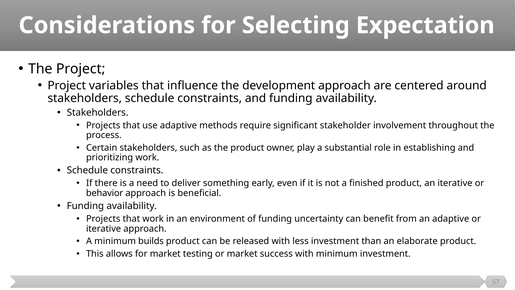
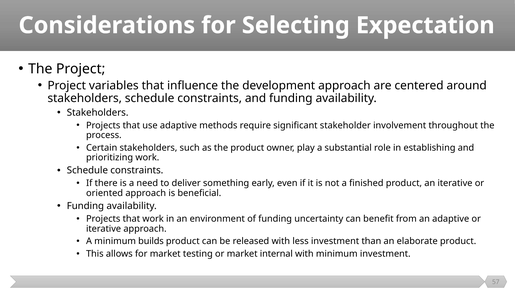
behavior: behavior -> oriented (105, 193)
success: success -> internal (276, 254)
